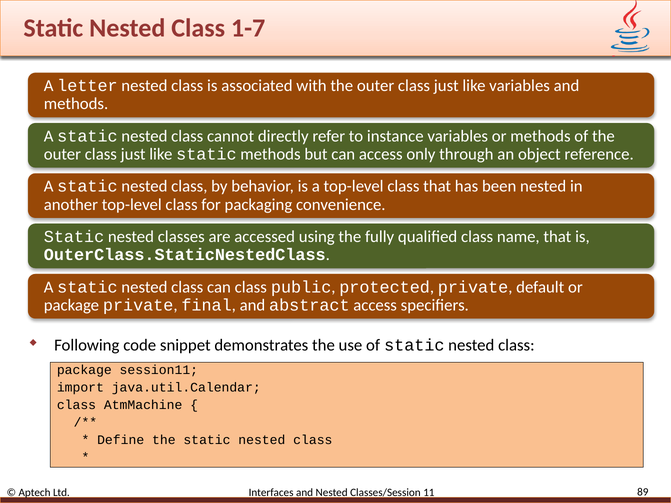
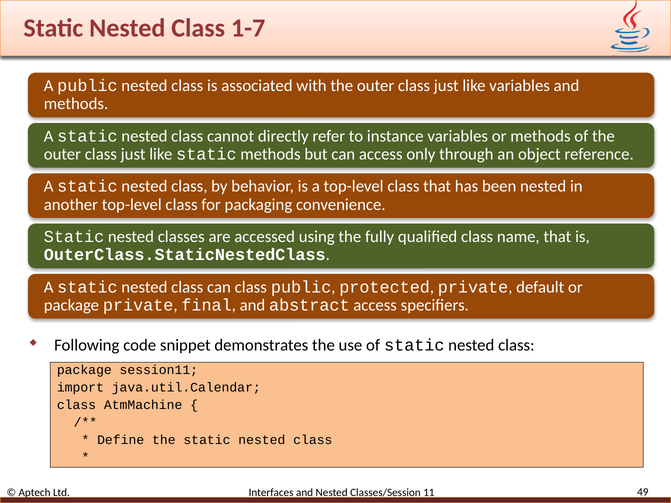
A letter: letter -> public (87, 86)
89: 89 -> 49 (643, 492)
